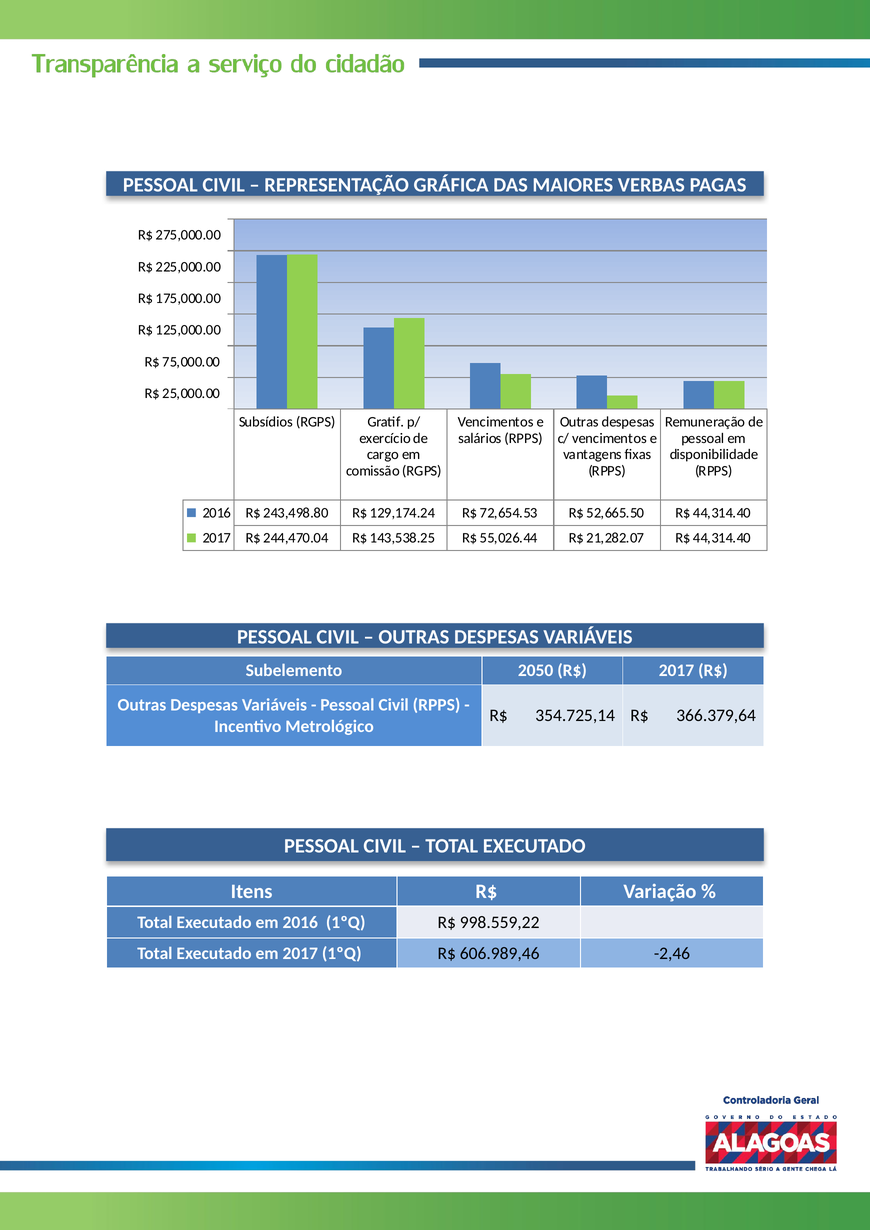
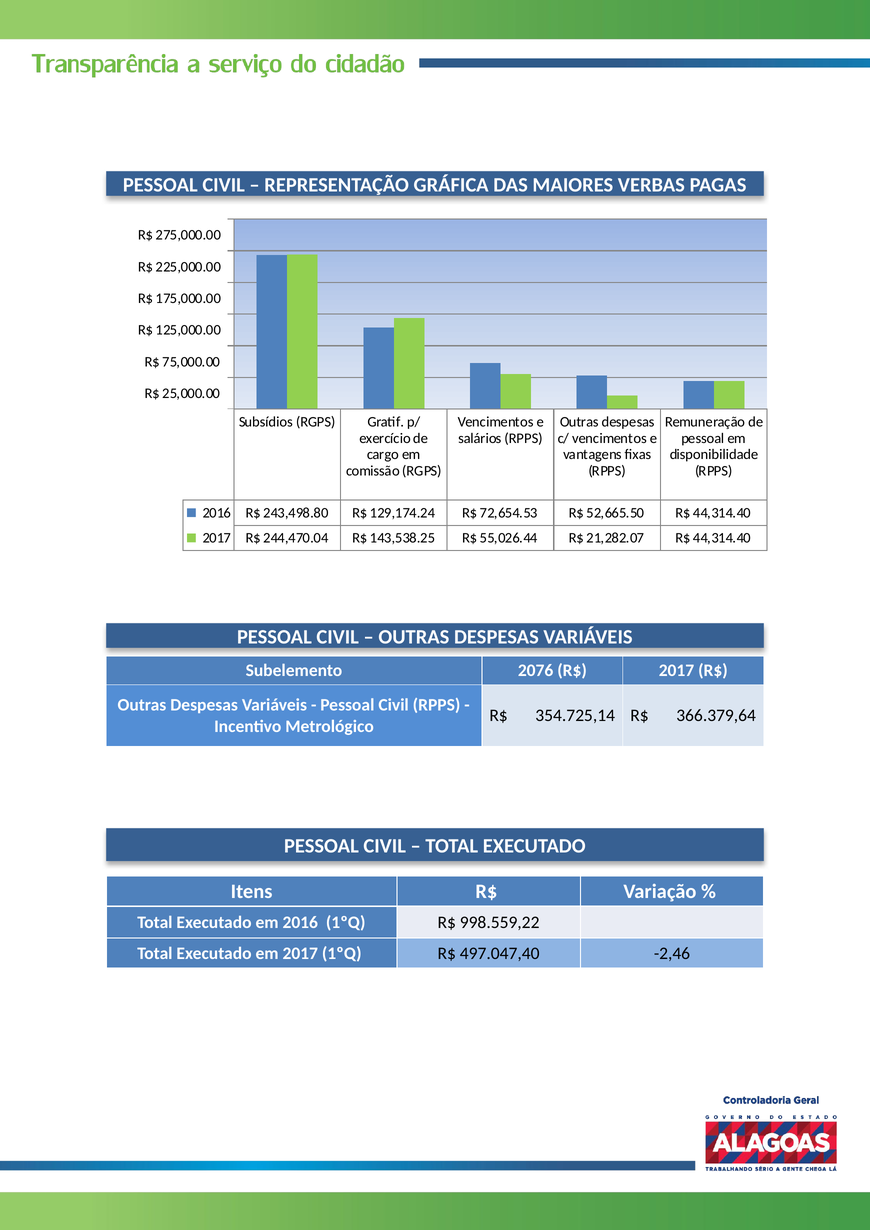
2050: 2050 -> 2076 (536, 671)
606.989,46: 606.989,46 -> 497.047,40 (500, 954)
